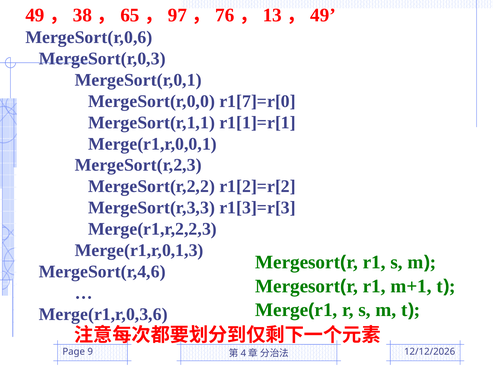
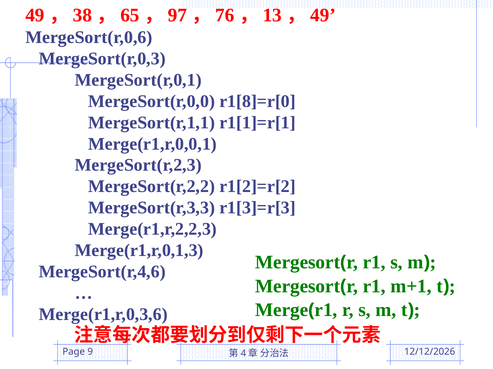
r1[7]=r[0: r1[7]=r[0 -> r1[8]=r[0 (258, 101)
